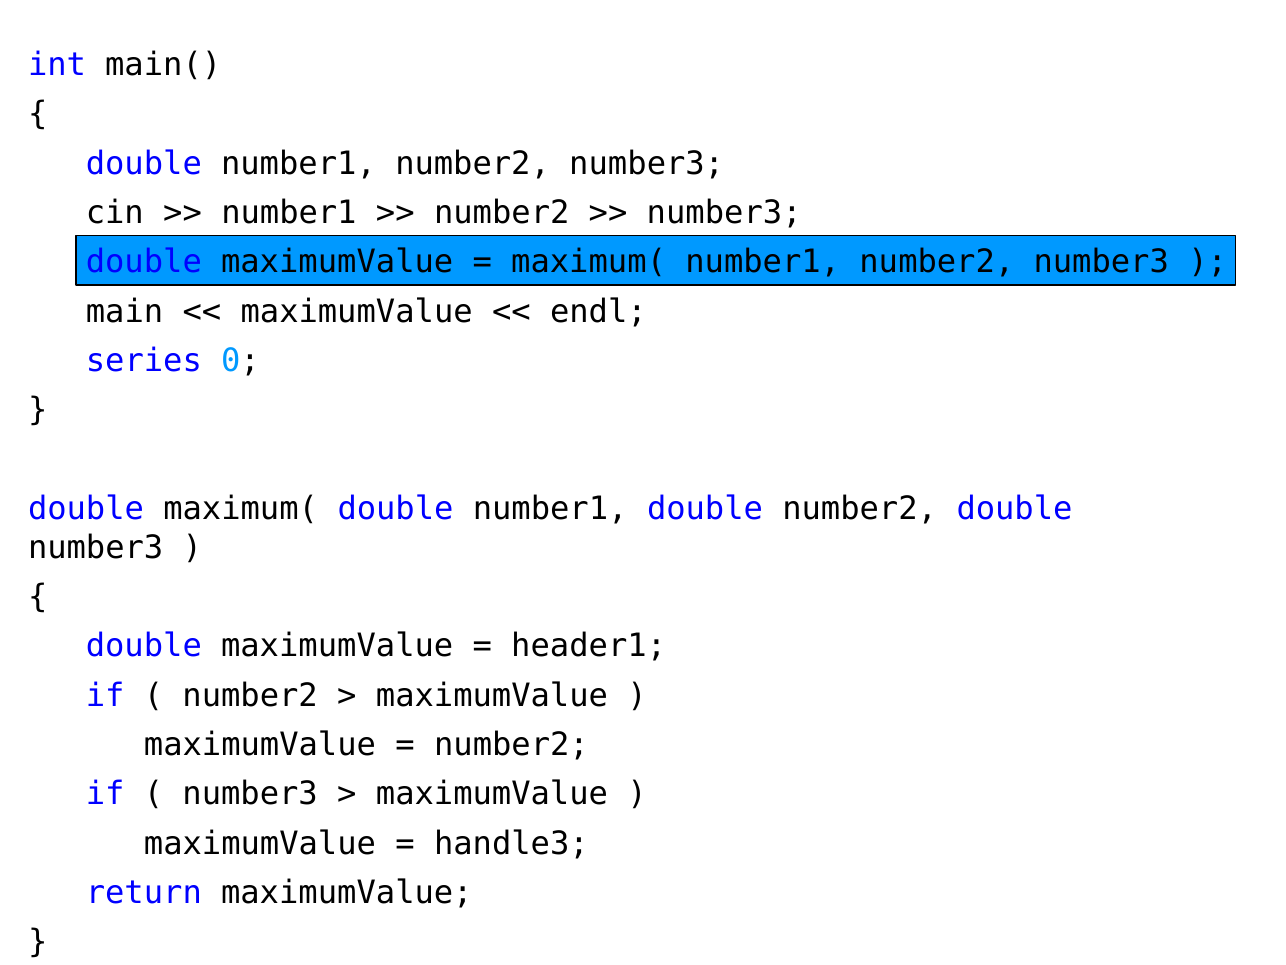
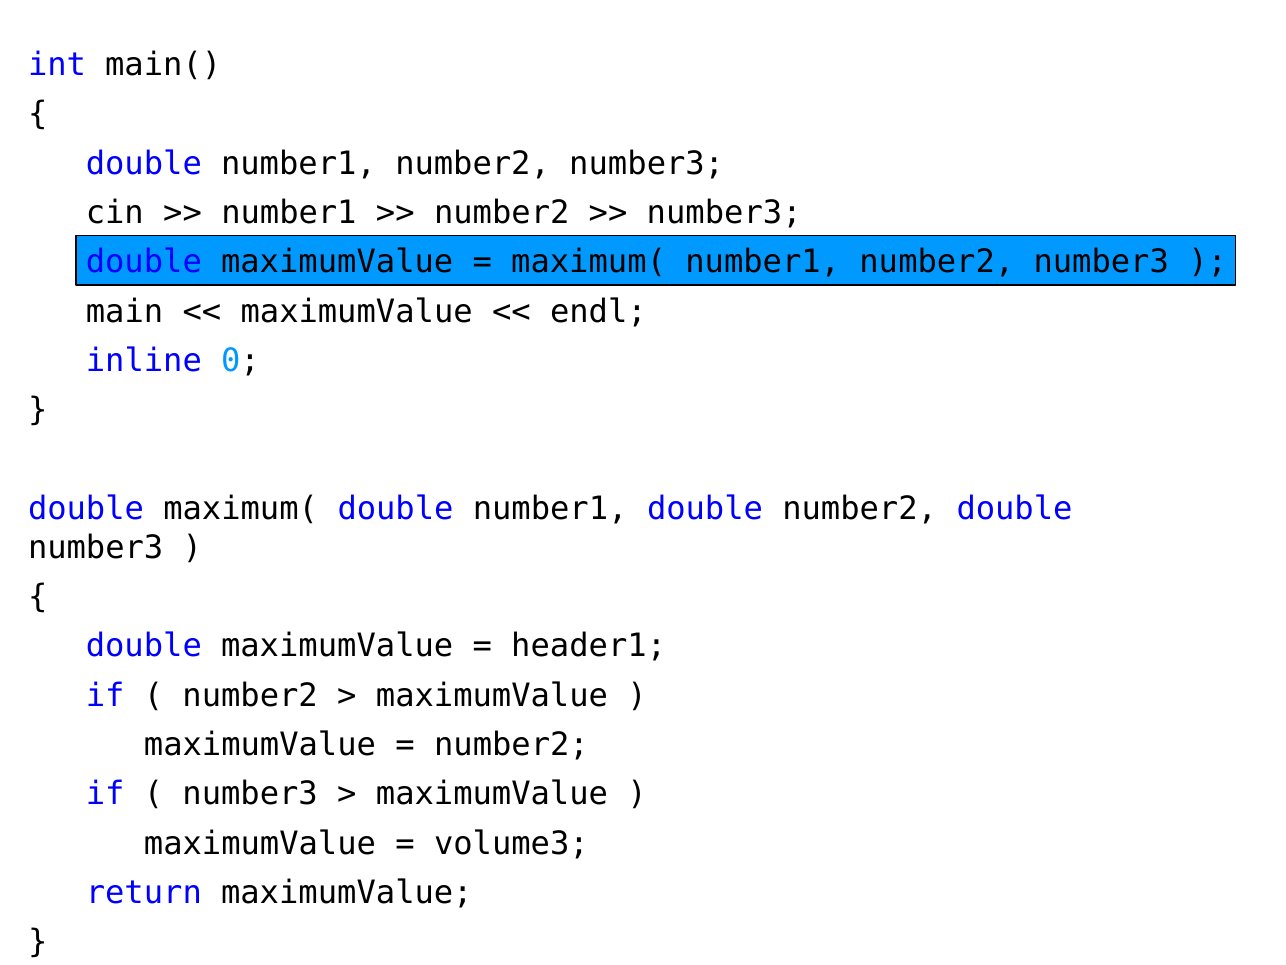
series: series -> inline (144, 361)
handle3: handle3 -> volume3 (511, 843)
